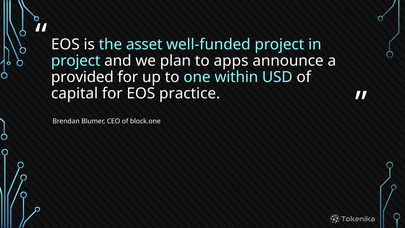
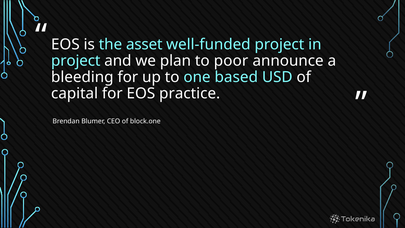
apps: apps -> poor (231, 61)
provided: provided -> bleeding (82, 77)
within: within -> based (236, 77)
